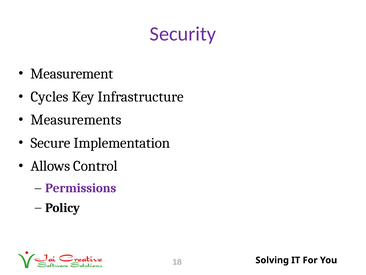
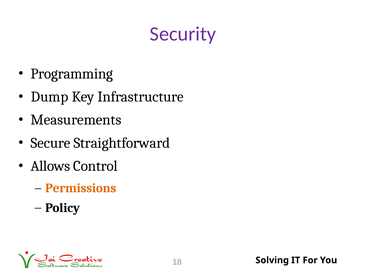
Measurement: Measurement -> Programming (72, 74)
Cycles: Cycles -> Dump (50, 97)
Implementation: Implementation -> Straightforward (122, 143)
Permissions colour: purple -> orange (81, 188)
